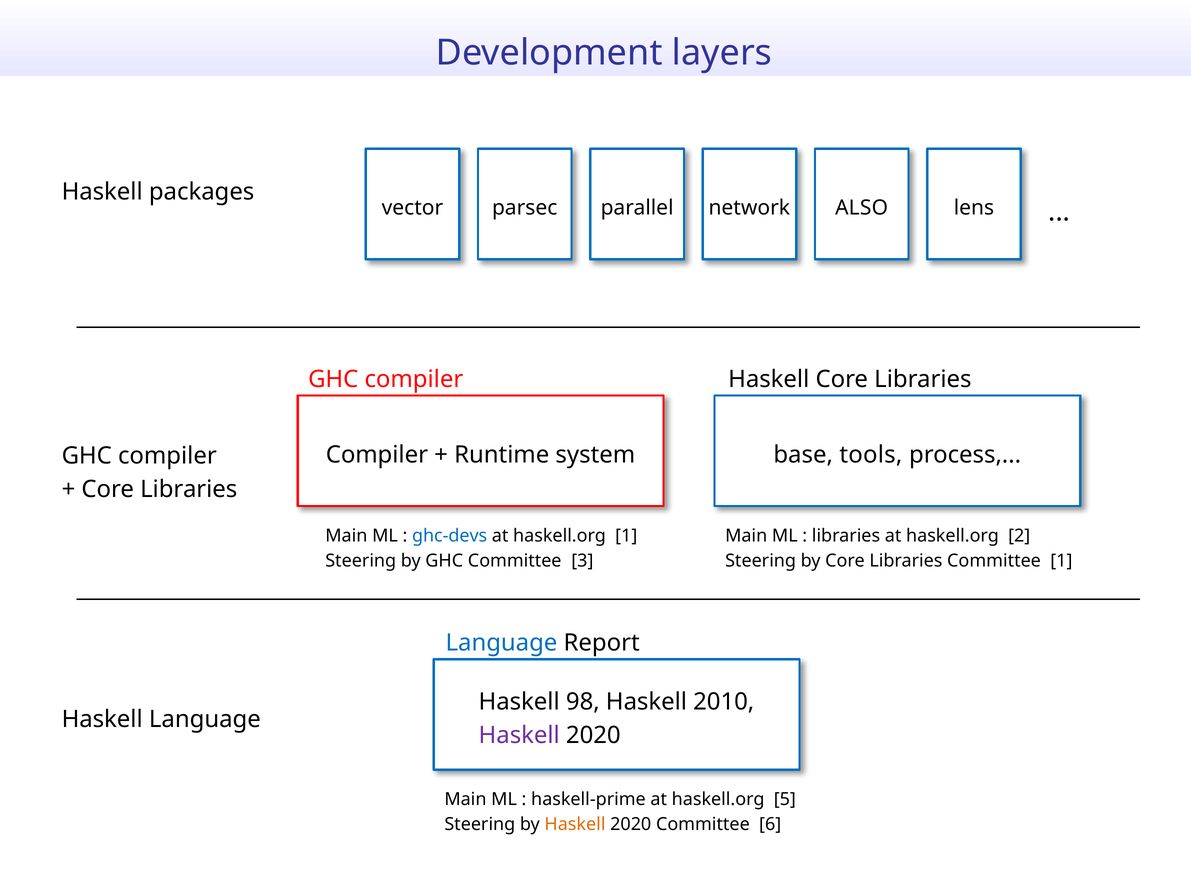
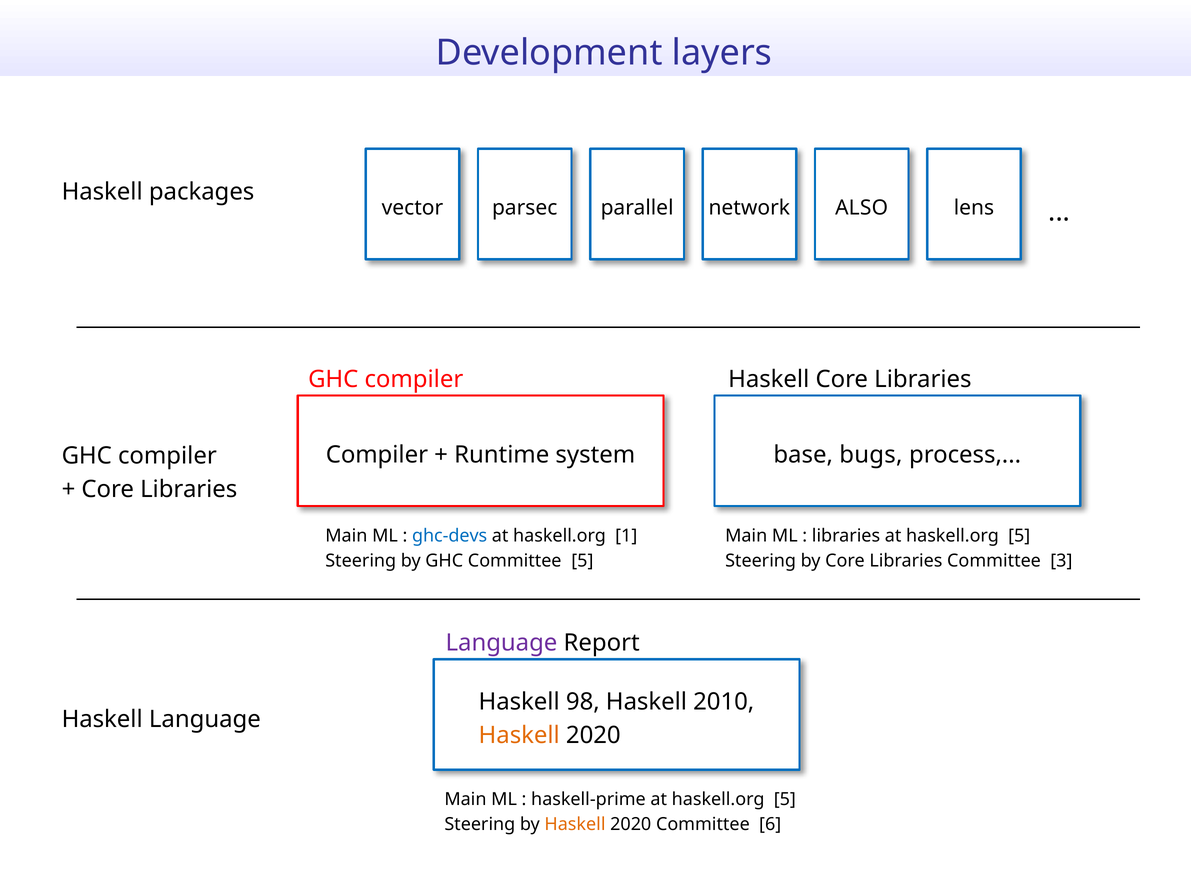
tools: tools -> bugs (871, 455)
libraries at haskell.org 2: 2 -> 5 (1019, 536)
Committee 3: 3 -> 5 (582, 561)
Committee 1: 1 -> 3 (1061, 561)
Language colour: blue -> purple (501, 643)
Haskell colour: purple -> orange (519, 736)
